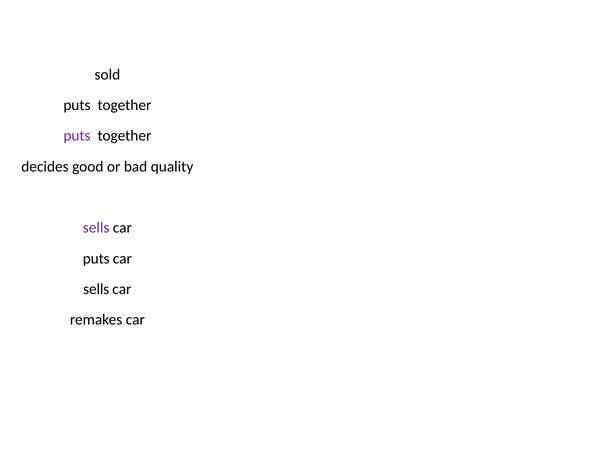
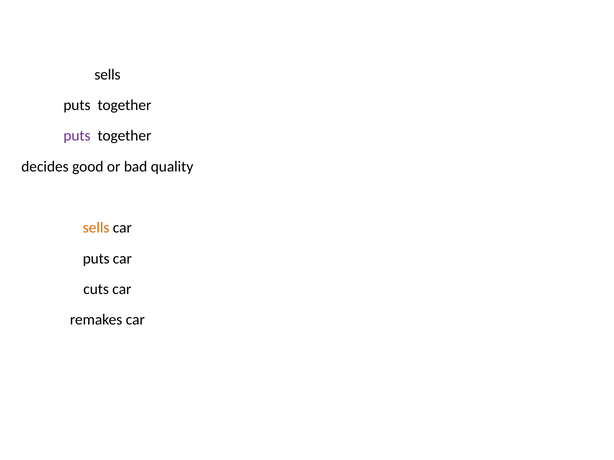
sold: sold -> sells (107, 75)
sells colour: purple -> orange (96, 228)
sells: sells -> cuts (96, 290)
